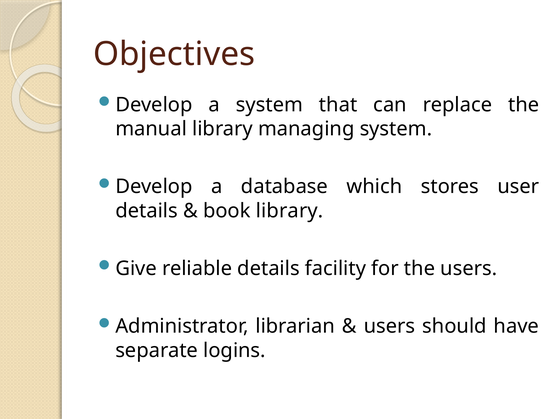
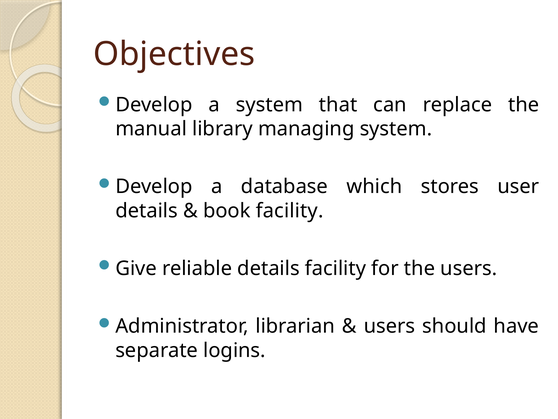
book library: library -> facility (290, 211)
